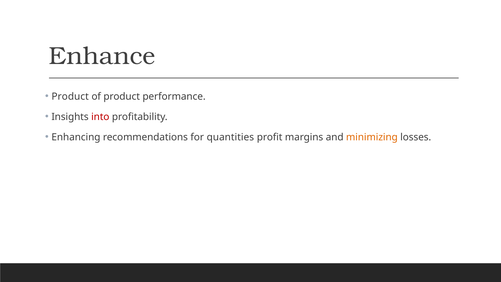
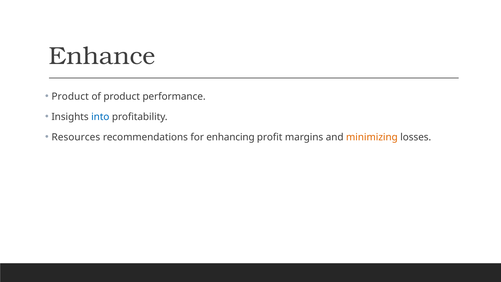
into colour: red -> blue (100, 117)
Enhancing: Enhancing -> Resources (76, 137)
quantities: quantities -> enhancing (230, 137)
